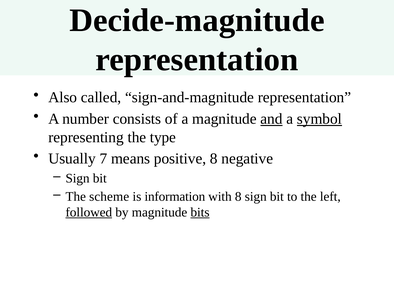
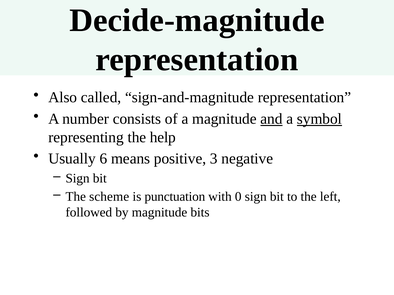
type: type -> help (163, 137)
7: 7 -> 6 (103, 159)
positive 8: 8 -> 3 (214, 159)
information: information -> punctuation (175, 197)
with 8: 8 -> 0 (238, 197)
followed underline: present -> none (89, 213)
bits underline: present -> none (200, 213)
